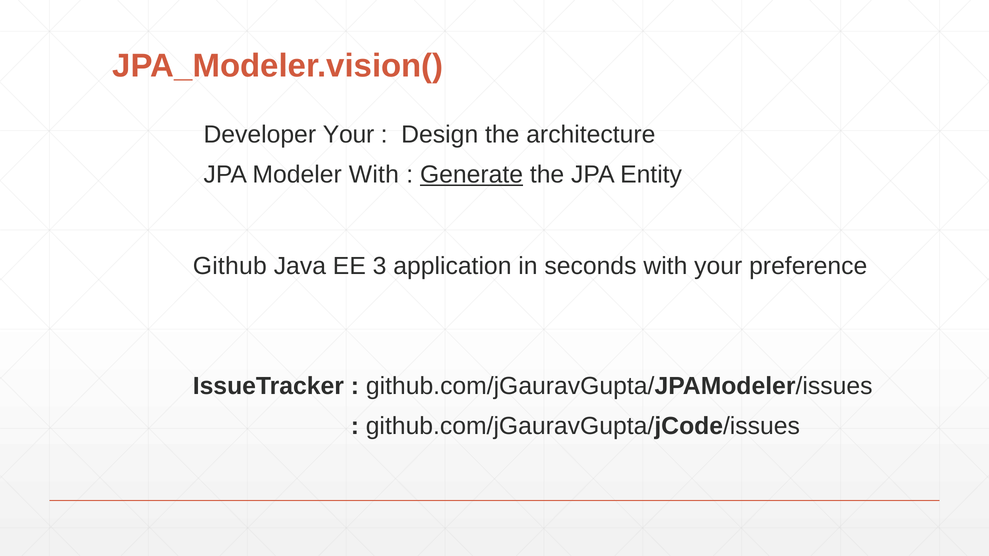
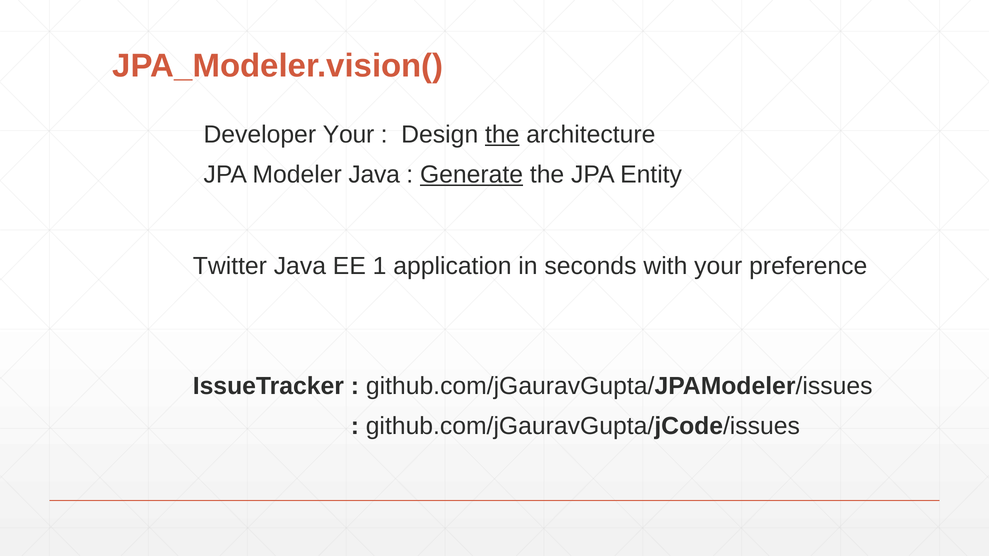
the underline: none -> present (502, 135)
Modeler With: With -> Java (374, 175)
Github: Github -> Twitter (230, 266)
3: 3 -> 1 (380, 266)
